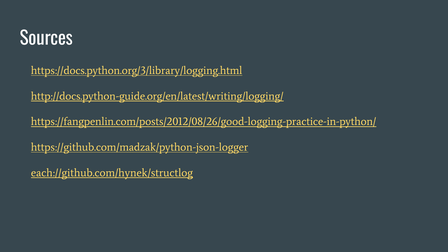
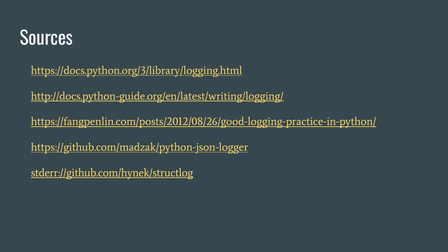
each://github.com/hynek/structlog: each://github.com/hynek/structlog -> stderr://github.com/hynek/structlog (112, 173)
